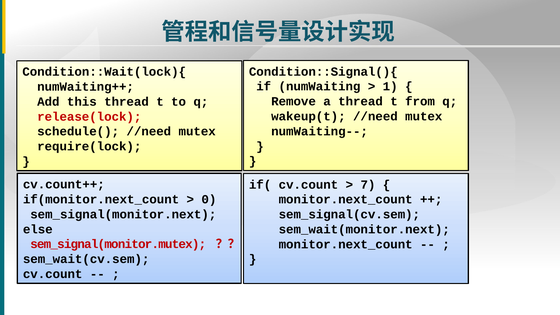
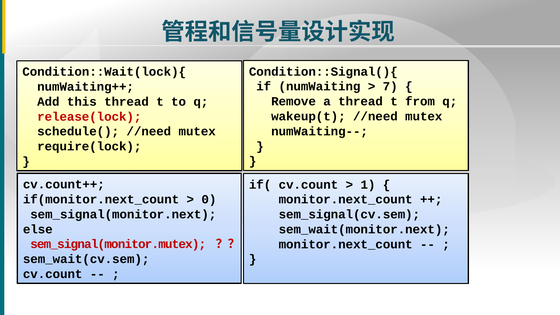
1: 1 -> 7 (390, 87)
7: 7 -> 1 (368, 185)
